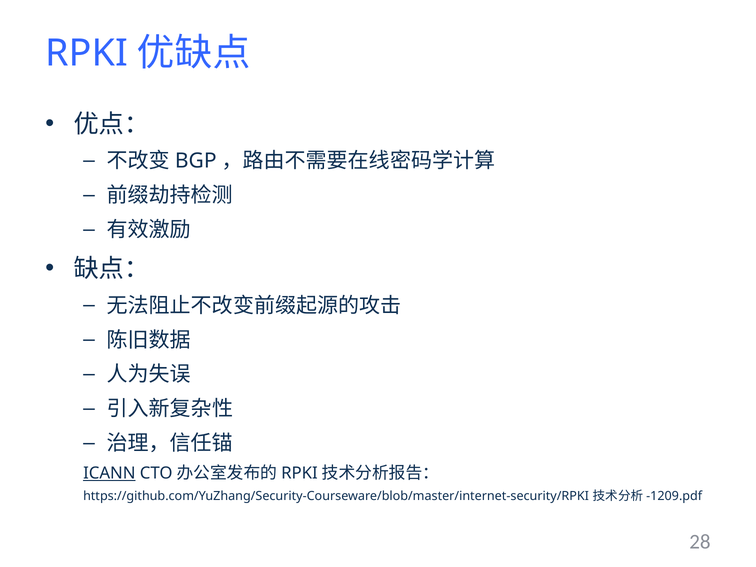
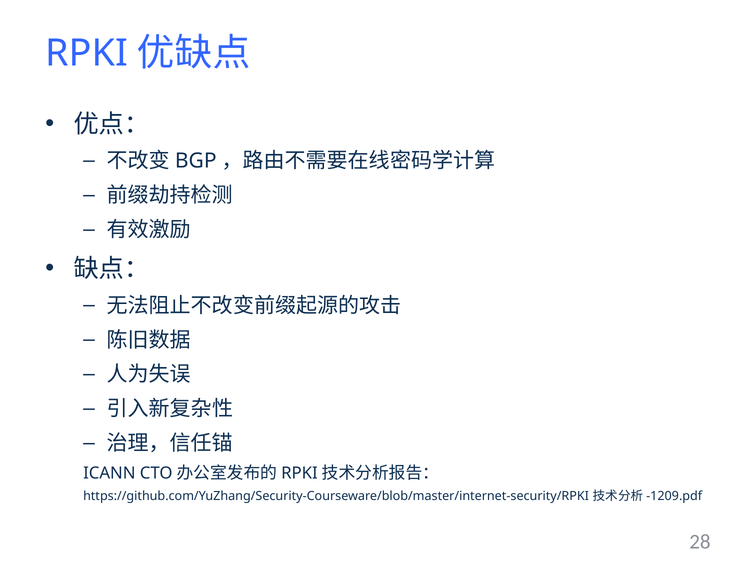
ICANN underline: present -> none (109, 473)
